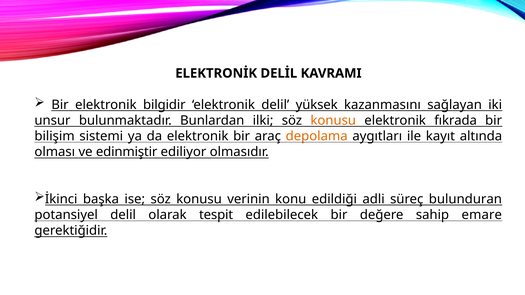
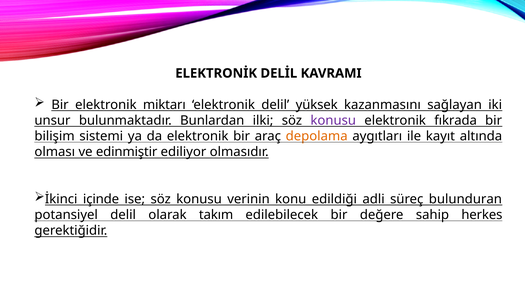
bilgidir: bilgidir -> miktarı (164, 105)
konusu colour: orange -> purple (333, 121)
başka: başka -> içinde (101, 199)
tespit: tespit -> takım (216, 215)
emare: emare -> herkes (482, 215)
